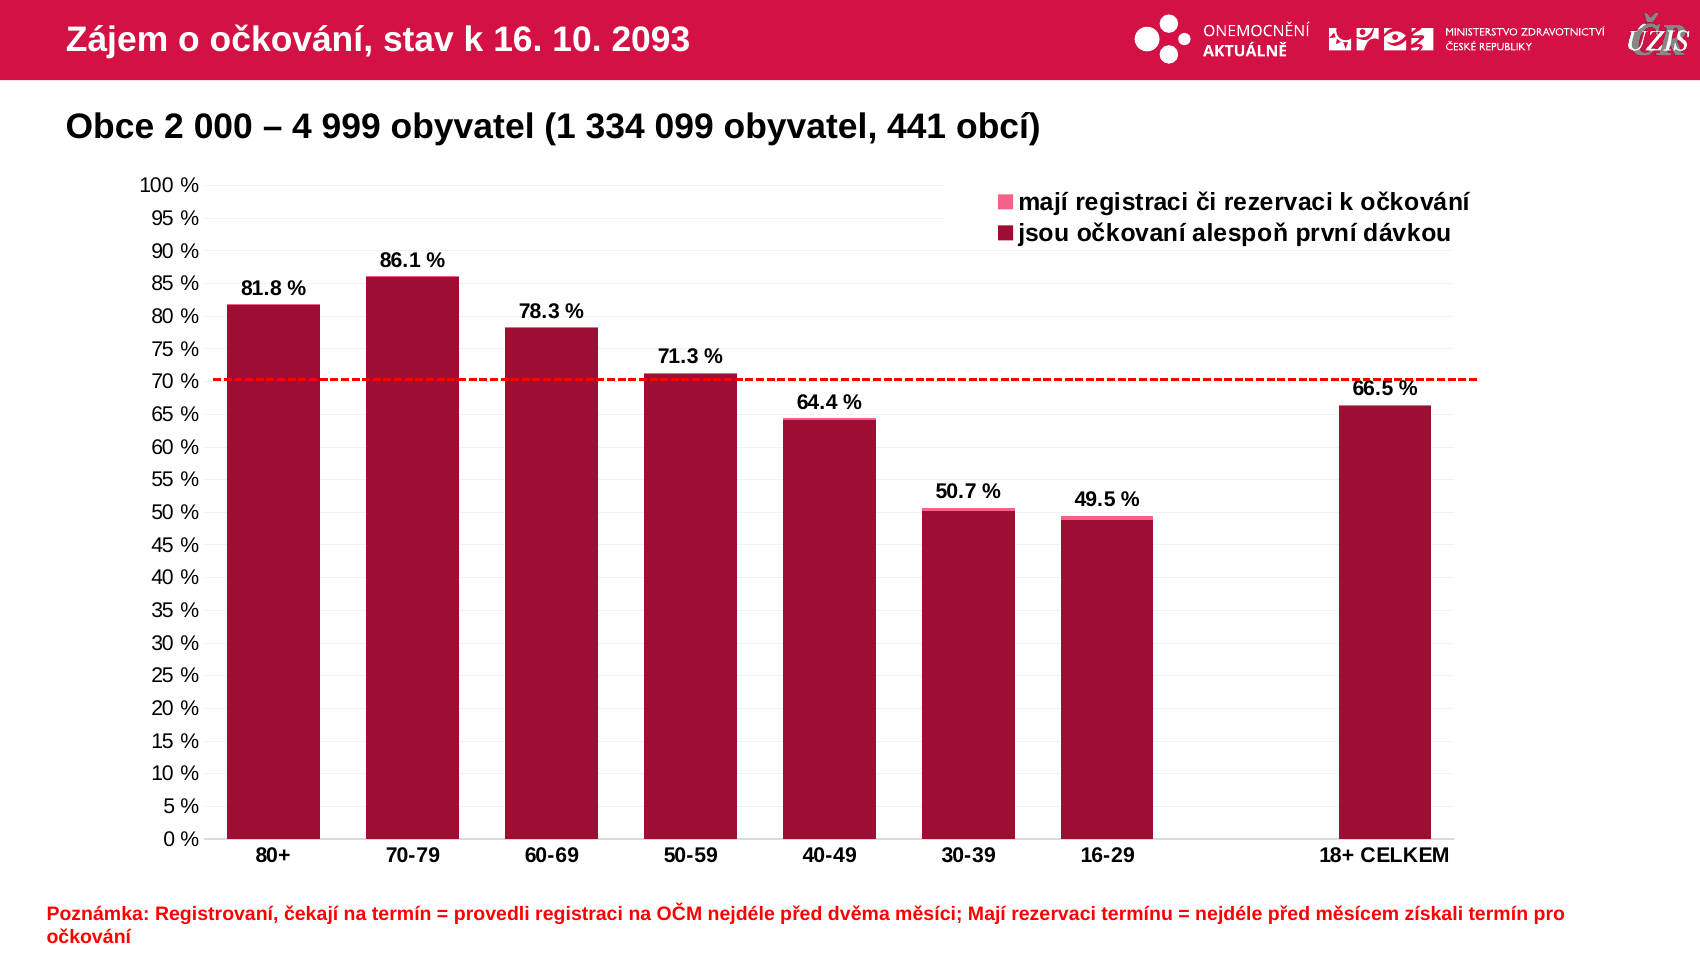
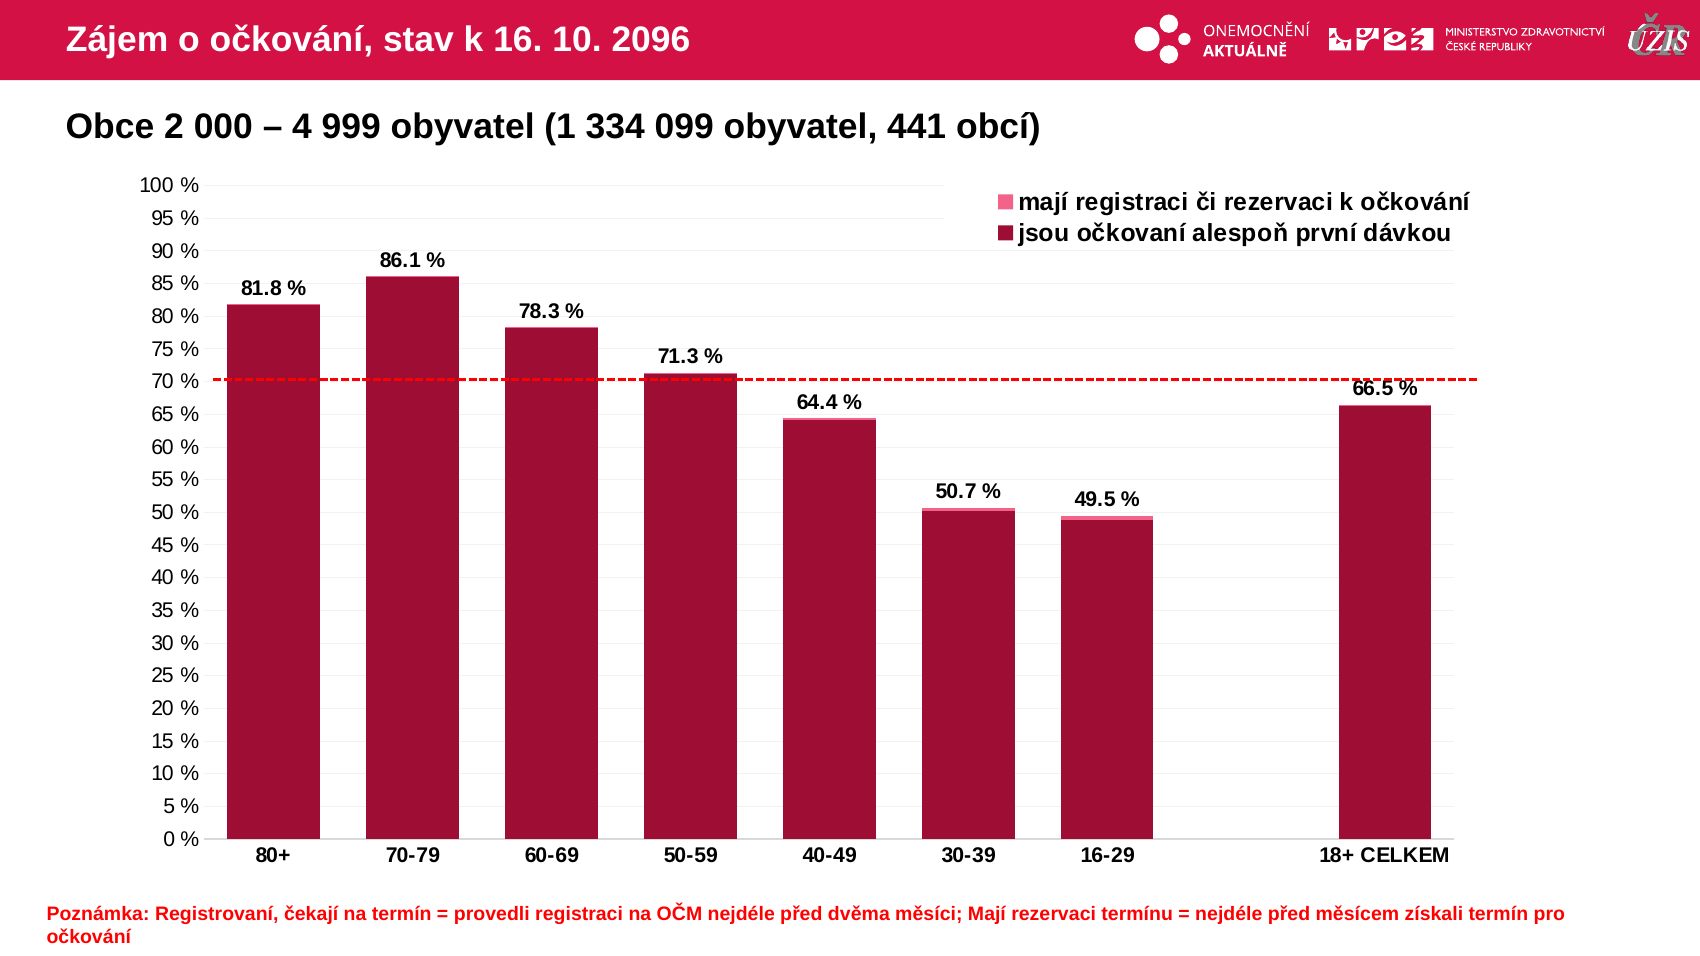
2093: 2093 -> 2096 (651, 40)
